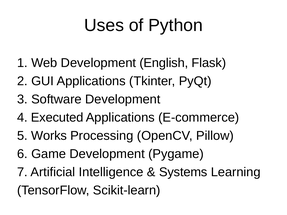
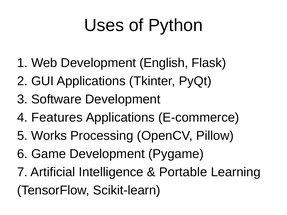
Executed: Executed -> Features (57, 118)
Systems: Systems -> Portable (183, 172)
